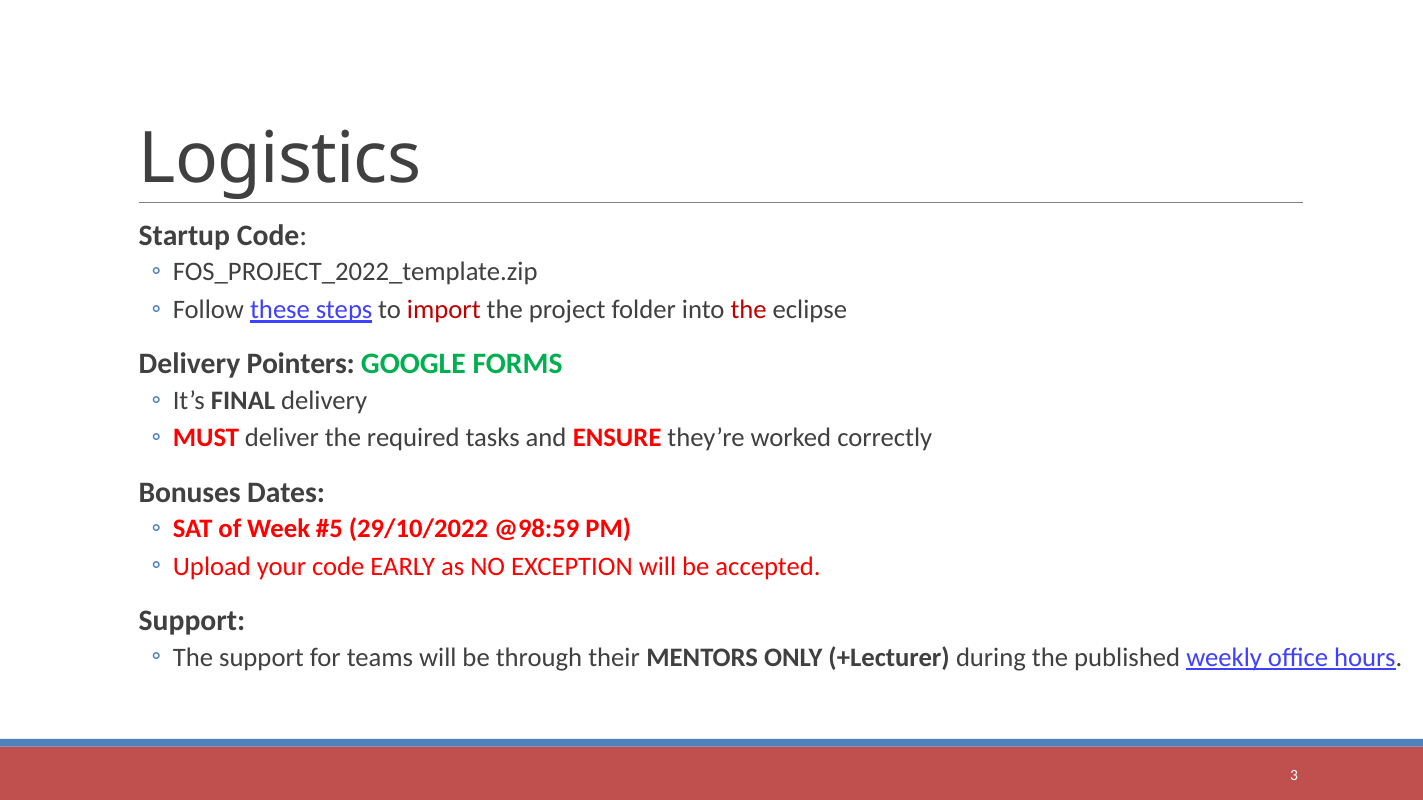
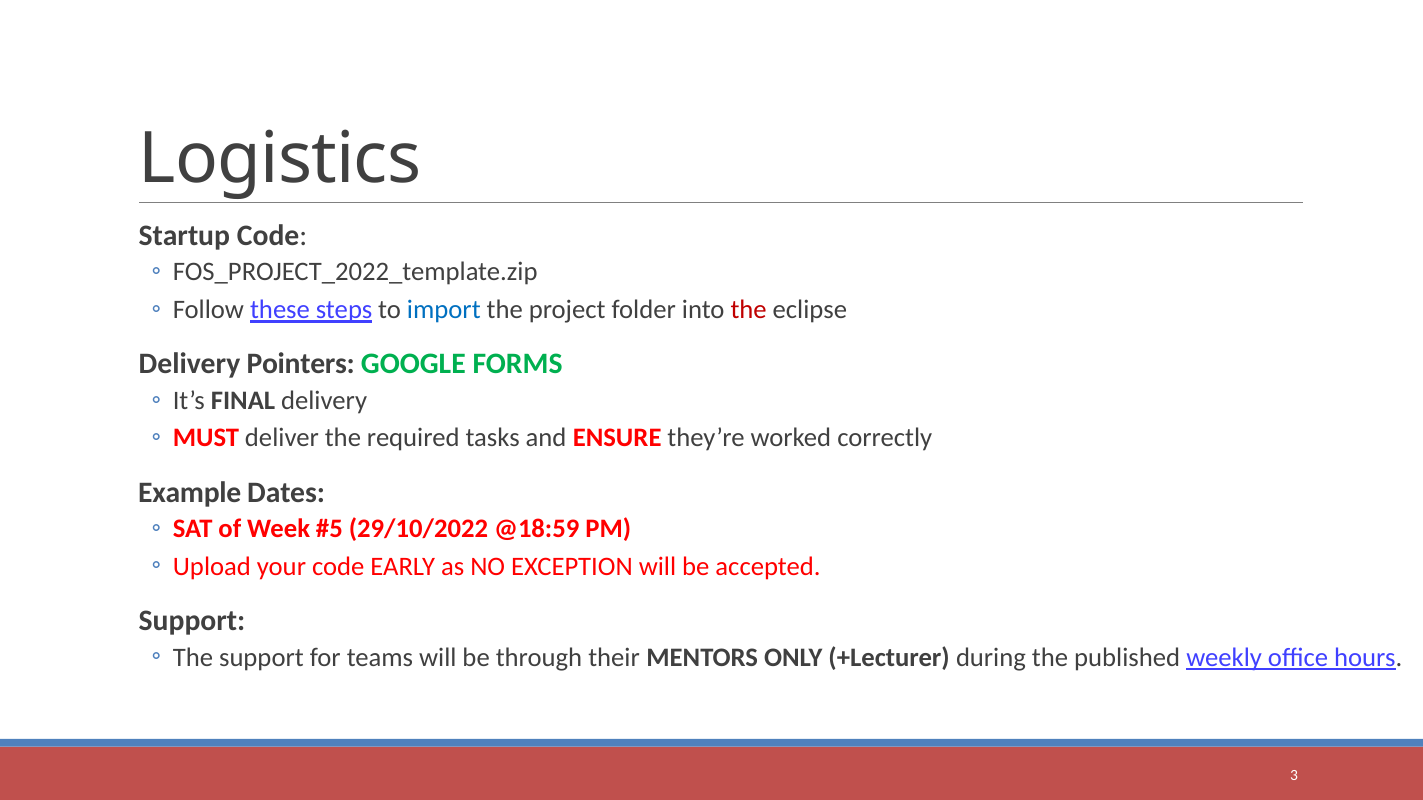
import colour: red -> blue (444, 310)
Bonuses: Bonuses -> Example (190, 493)
@98:59: @98:59 -> @18:59 (537, 529)
